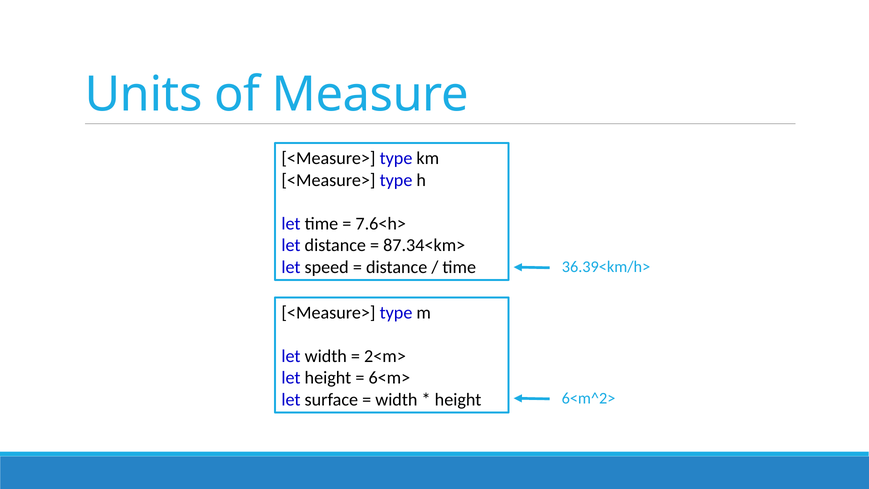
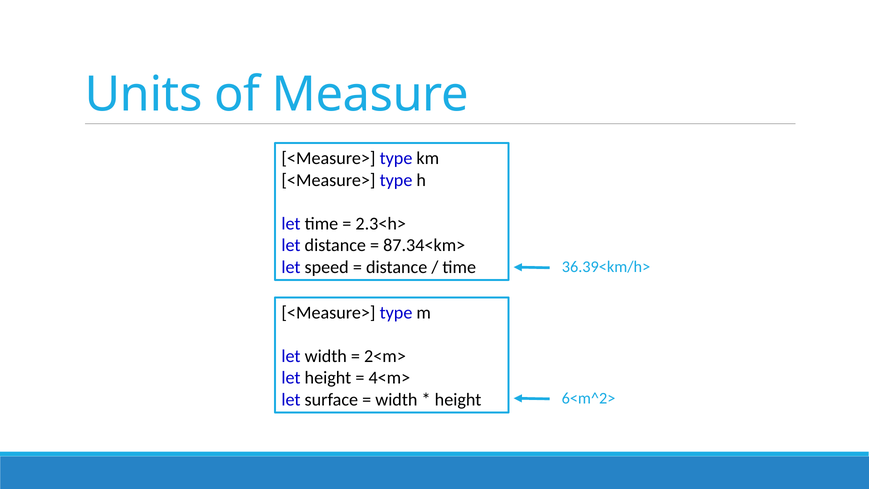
7.6<h>: 7.6<h> -> 2.3<h> (381, 224)
6<m>: 6<m> -> 4<m> (389, 378)
